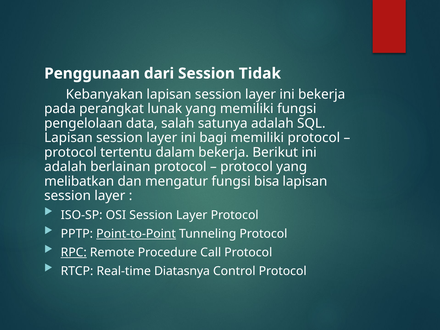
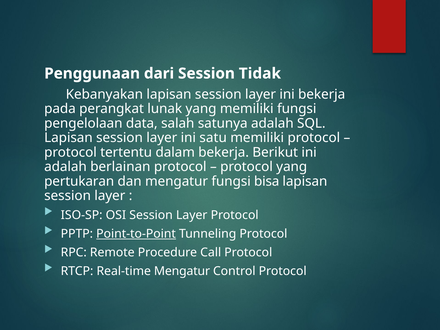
bagi: bagi -> satu (213, 138)
melibatkan: melibatkan -> pertukaran (79, 181)
RPC underline: present -> none (74, 252)
Real-time Diatasnya: Diatasnya -> Mengatur (182, 271)
